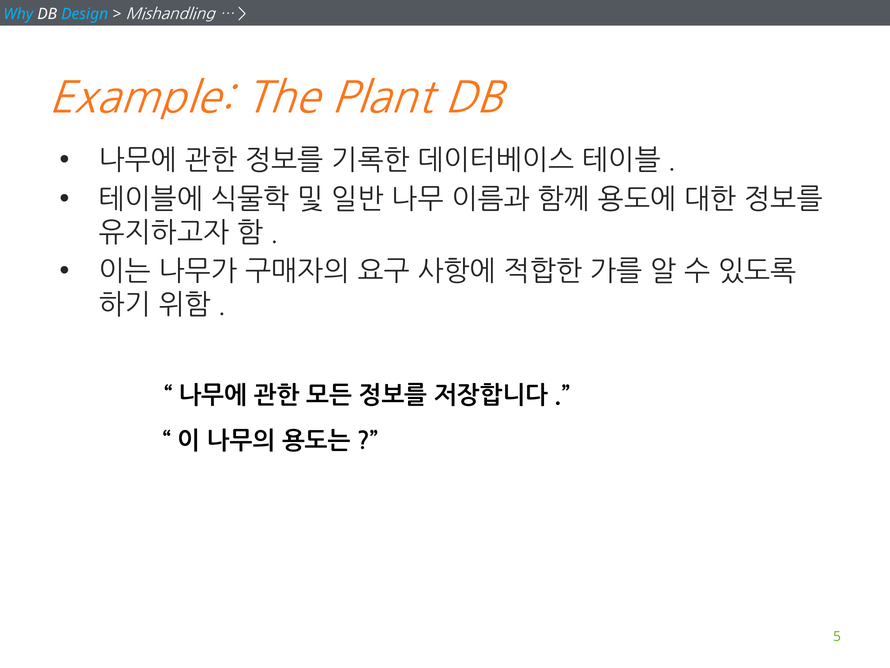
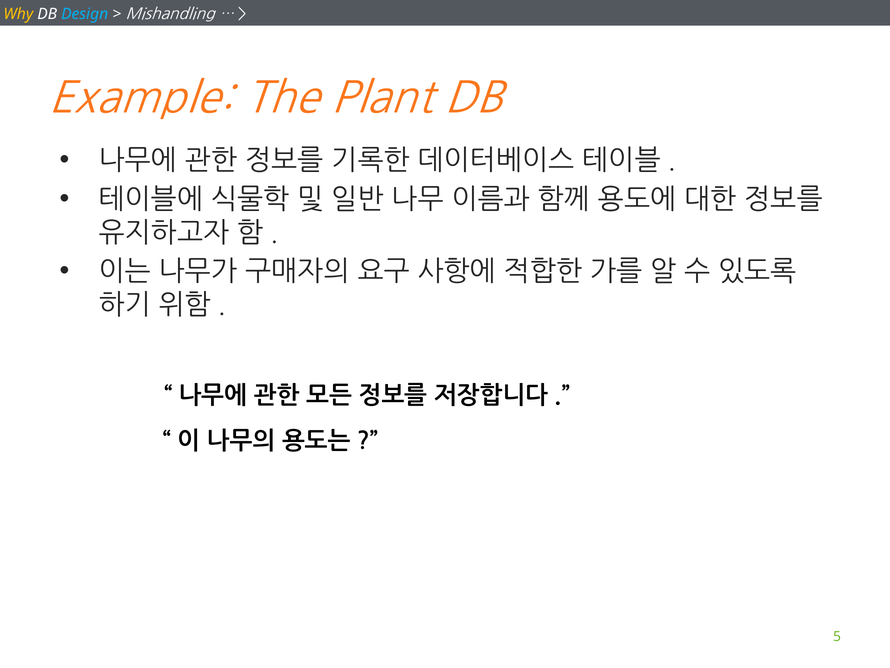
Why colour: light blue -> yellow (18, 14)
